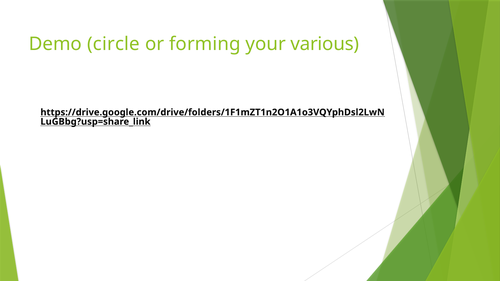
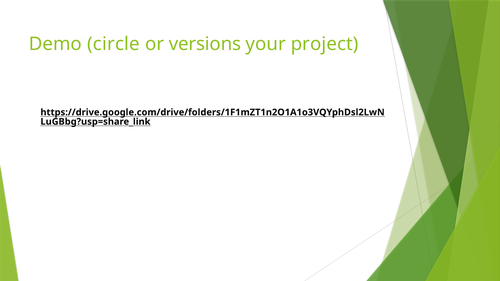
forming: forming -> versions (205, 44)
various: various -> project (325, 44)
